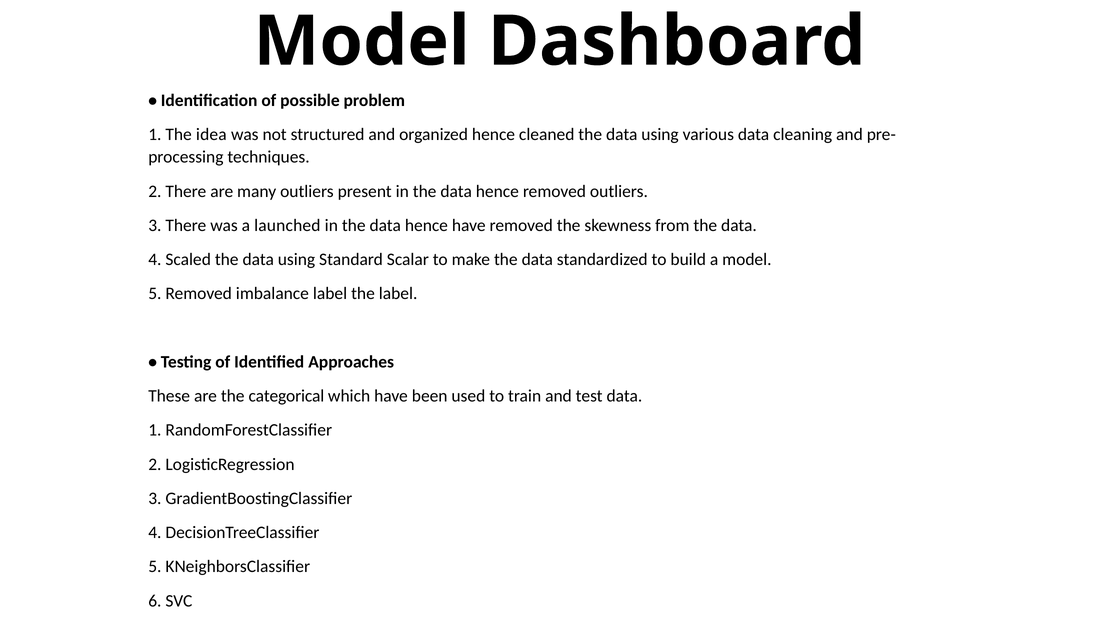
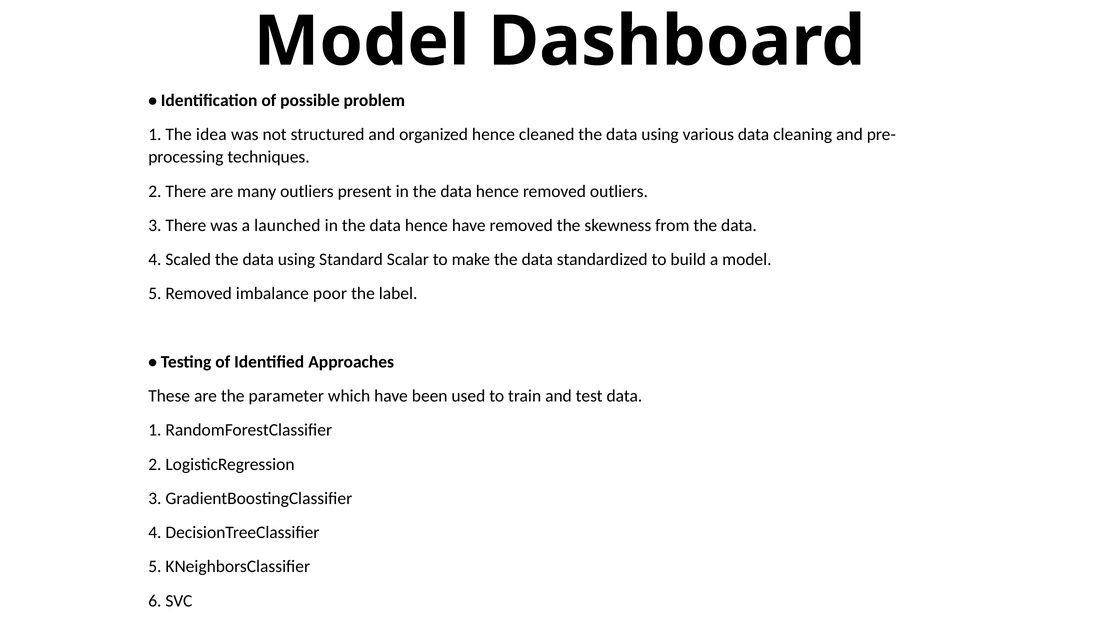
imbalance label: label -> poor (330, 293)
categorical: categorical -> parameter (286, 396)
